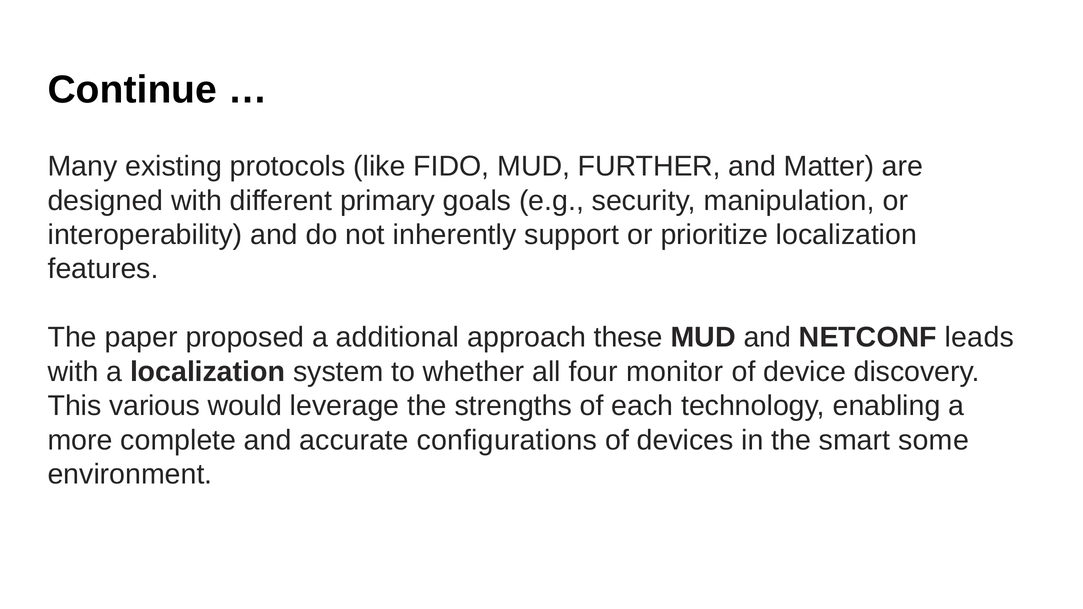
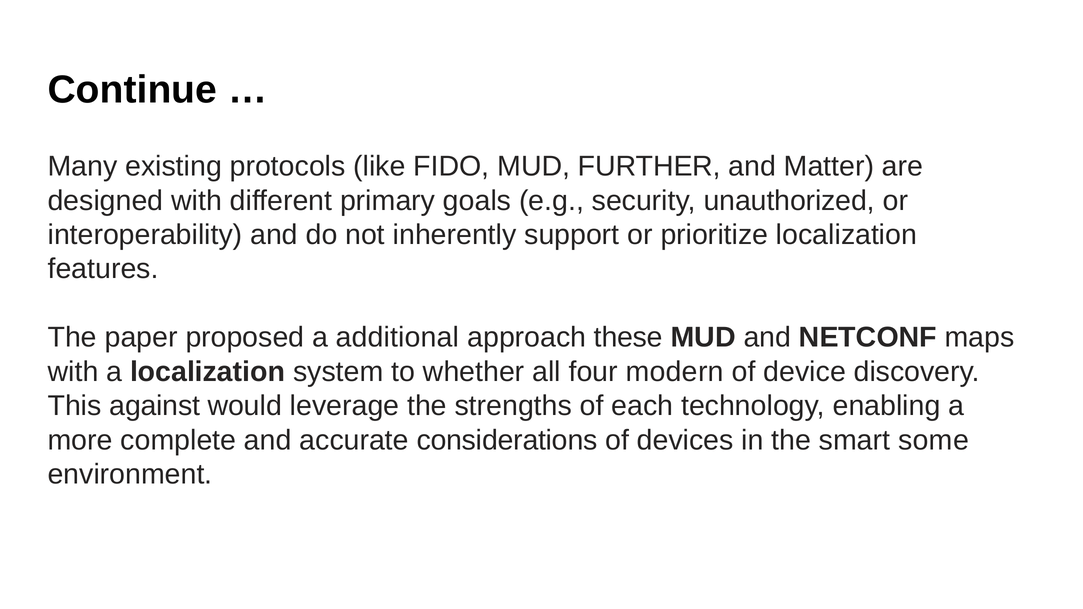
manipulation: manipulation -> unauthorized (789, 201)
leads: leads -> maps (979, 338)
monitor: monitor -> modern (675, 372)
various: various -> against (155, 406)
configurations: configurations -> considerations (507, 440)
